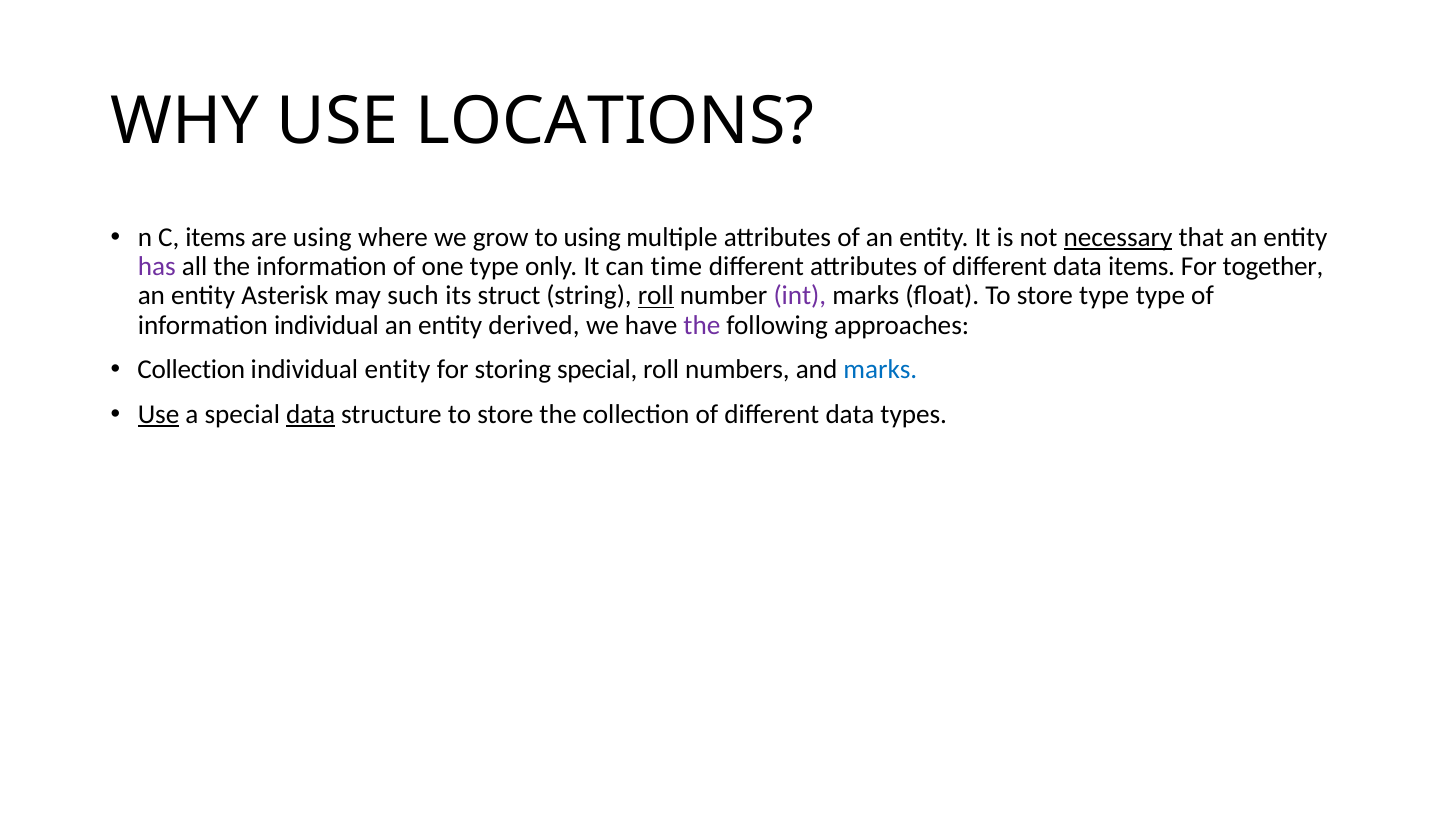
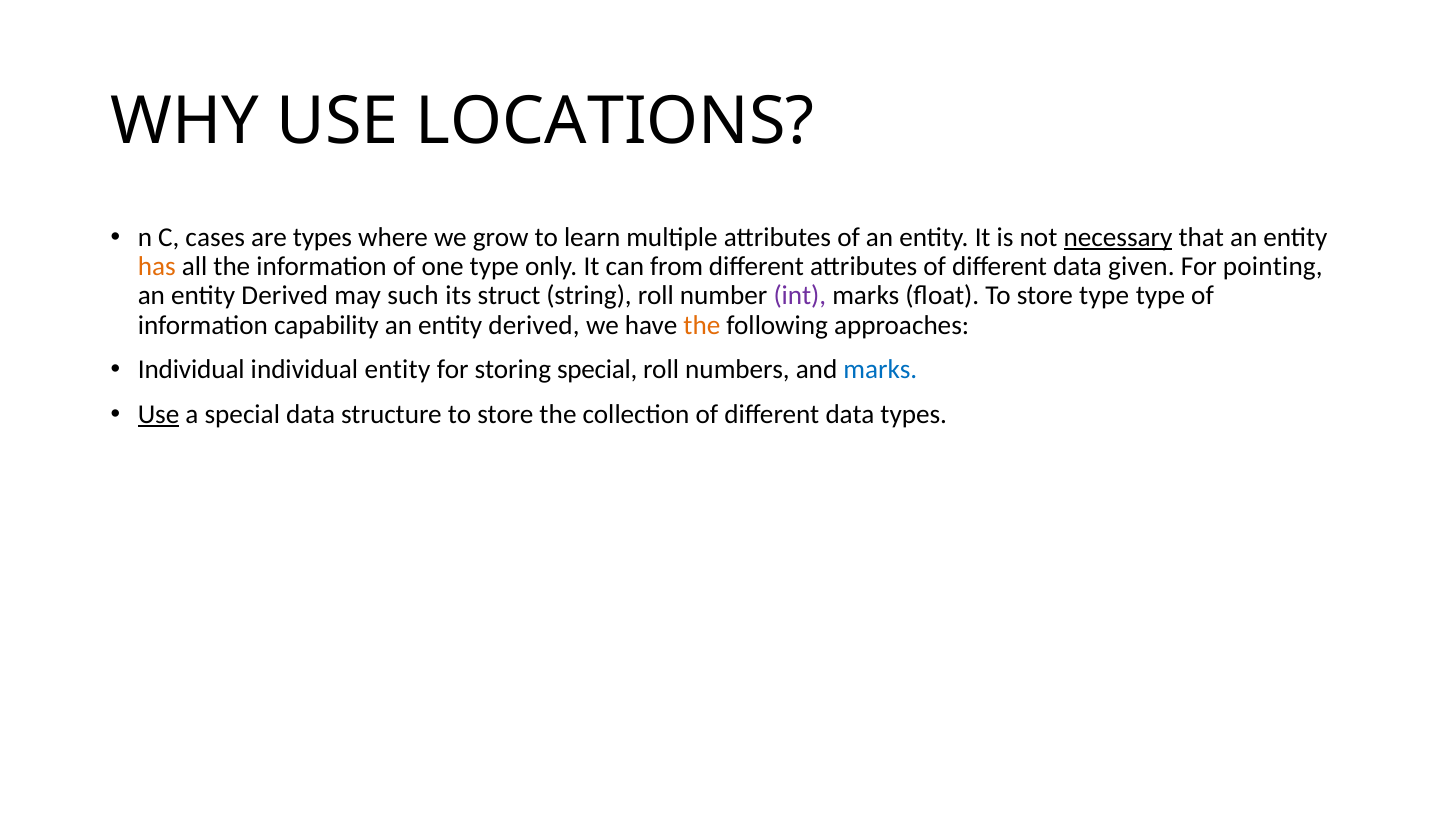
C items: items -> cases (215, 237)
are using: using -> types (322, 237)
to using: using -> learn (592, 237)
has colour: purple -> orange (157, 267)
time: time -> from (677, 267)
data items: items -> given (1141, 267)
together: together -> pointing (1273, 267)
Asterisk: Asterisk -> Derived (285, 296)
roll underline: present -> none (656, 296)
information individual: individual -> capability (326, 325)
the colour: purple -> orange (702, 325)
Collection: Collection -> Individual (191, 370)
data underline: present -> none (311, 414)
